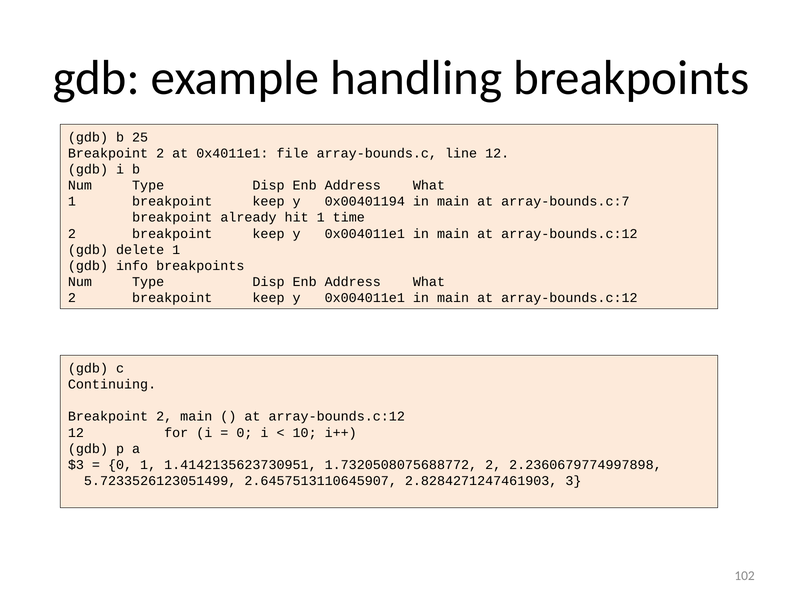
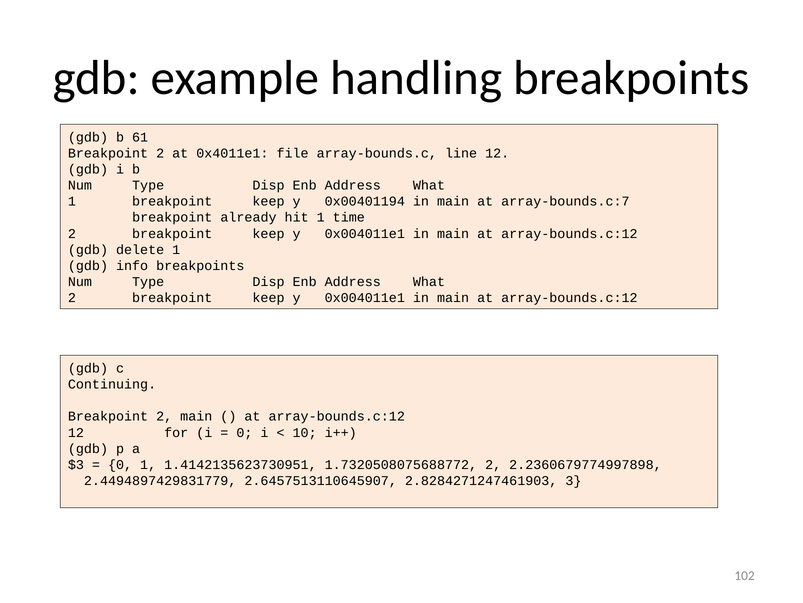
25: 25 -> 61 (140, 137)
5.7233526123051499: 5.7233526123051499 -> 2.4494897429831779 (160, 480)
